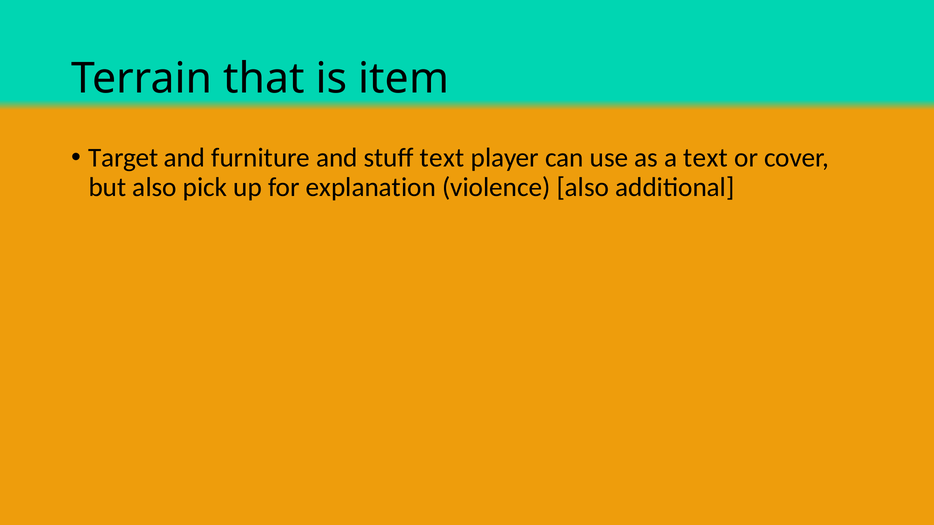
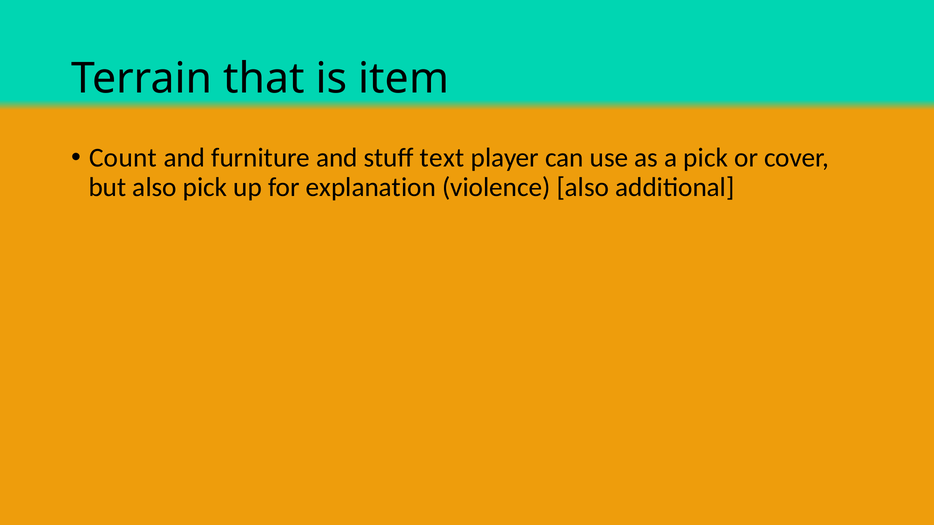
Target: Target -> Count (123, 158)
a text: text -> pick (706, 158)
